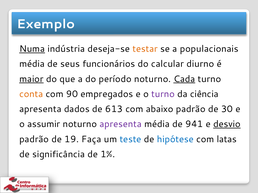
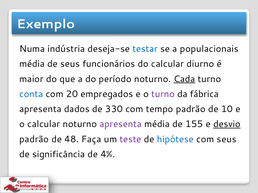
Numa underline: present -> none (32, 49)
testar colour: orange -> blue (145, 49)
maior underline: present -> none (31, 79)
conta colour: orange -> blue (31, 94)
90: 90 -> 20 (72, 94)
ciência: ciência -> fábrica (204, 94)
613: 613 -> 330 (114, 109)
abaixo: abaixo -> tempo (160, 109)
30: 30 -> 10 (227, 109)
o assumir: assumir -> calcular (44, 124)
941: 941 -> 155 (194, 124)
19: 19 -> 48 (72, 140)
teste colour: blue -> purple (131, 140)
com latas: latas -> seus (227, 140)
1%: 1% -> 4% (108, 155)
